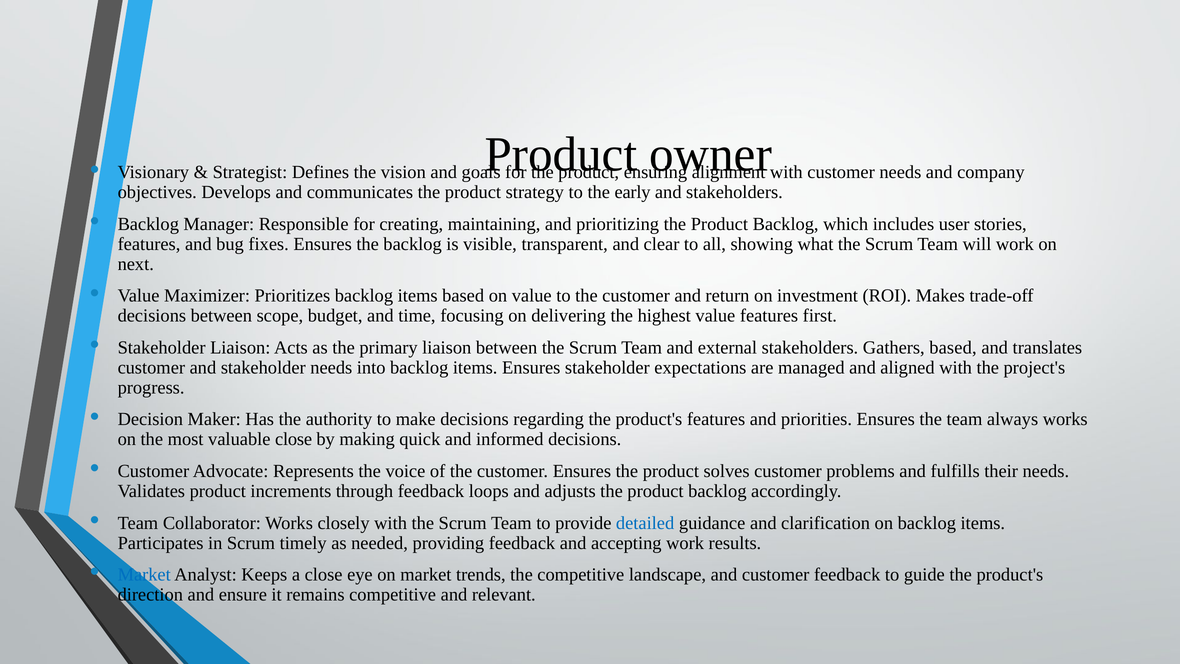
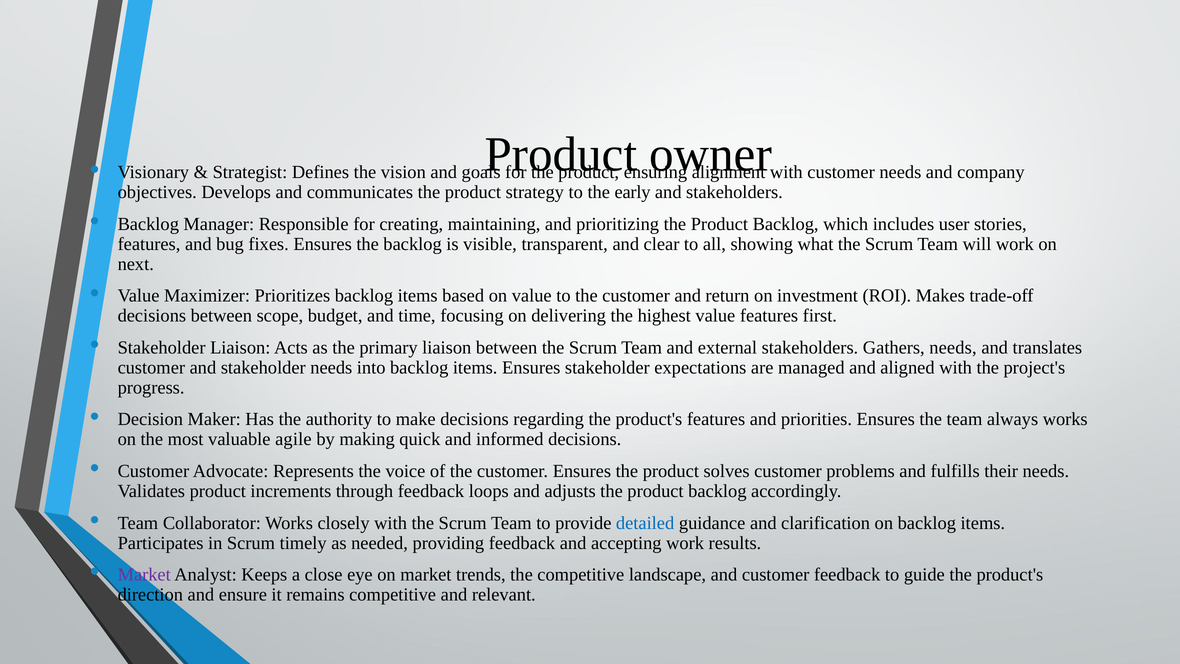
Gathers based: based -> needs (953, 348)
valuable close: close -> agile (293, 439)
Market colour: blue -> purple (144, 575)
